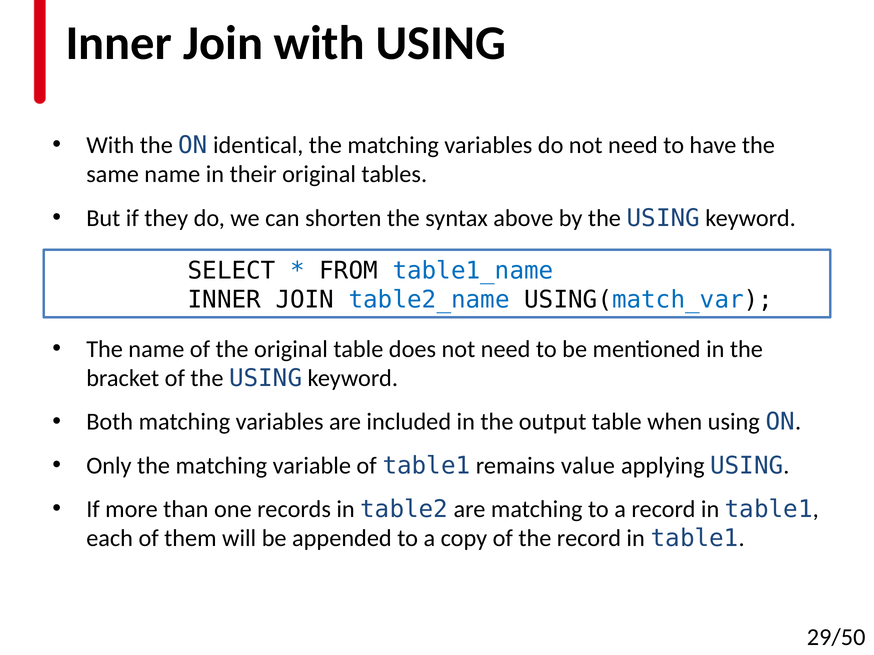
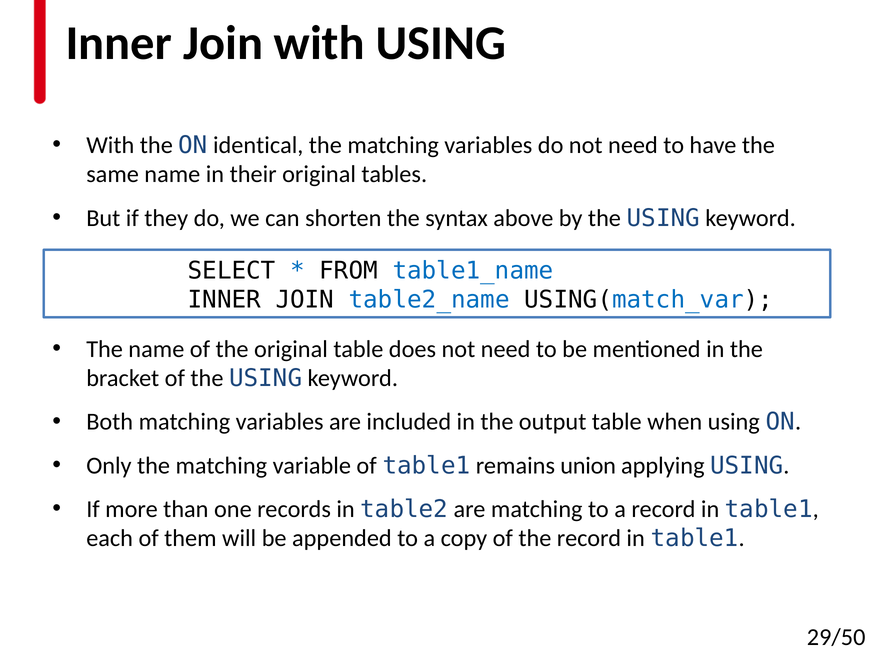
value: value -> union (588, 466)
